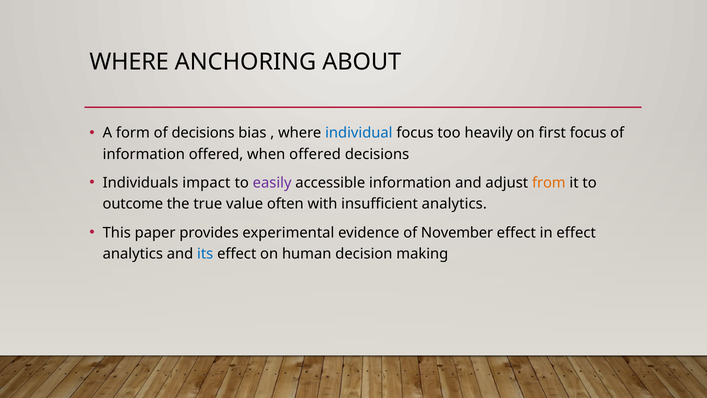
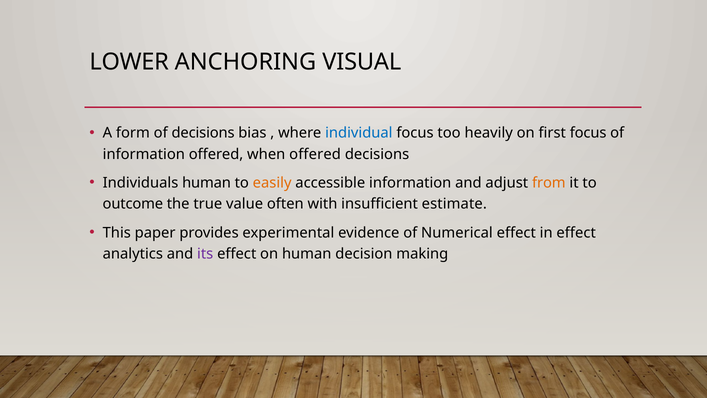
WHERE: WHERE -> LOWER (129, 62)
ABOUT: ABOUT -> VISUAL (362, 62)
Individuals impact: impact -> human (207, 183)
easily colour: purple -> orange (272, 183)
insufficient analytics: analytics -> estimate (454, 204)
November: November -> Numerical (457, 233)
its colour: blue -> purple (205, 254)
